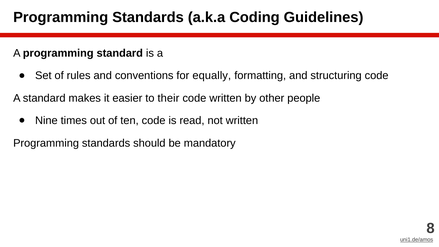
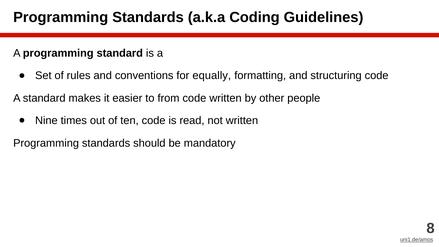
their: their -> from (169, 98)
